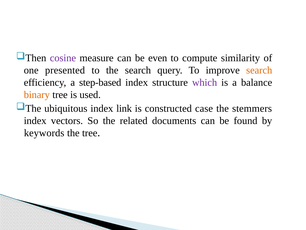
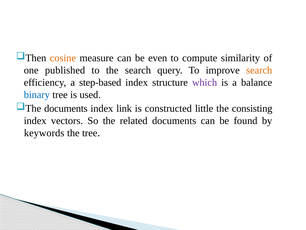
cosine colour: purple -> orange (63, 58)
presented: presented -> published (65, 70)
binary colour: orange -> blue (37, 95)
ubiquitous: ubiquitous -> documents (66, 108)
case: case -> little (204, 108)
stemmers: stemmers -> consisting (252, 108)
